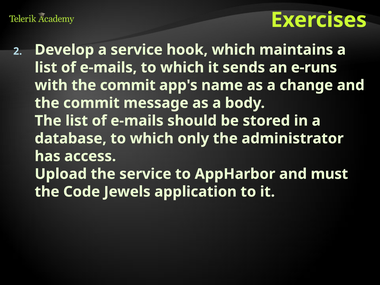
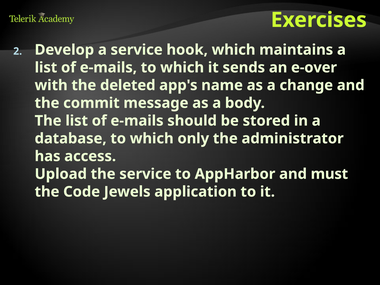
e-runs: e-runs -> e-over (314, 68)
with the commit: commit -> deleted (128, 85)
